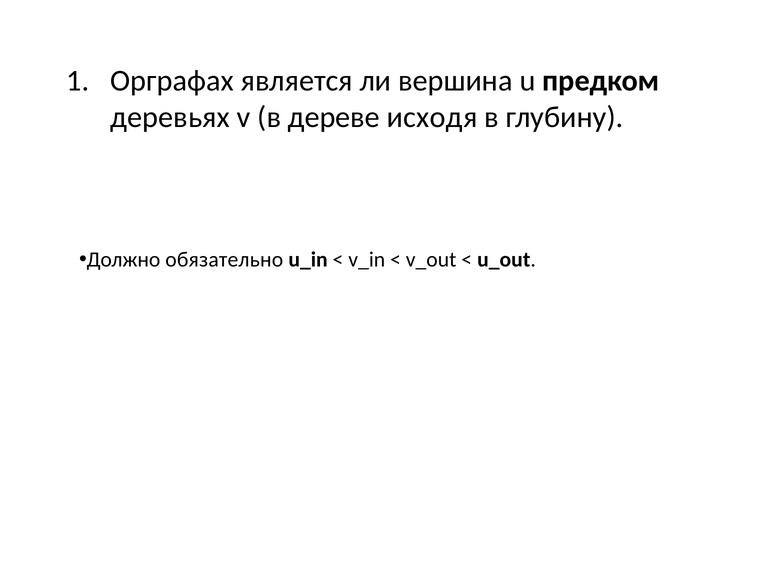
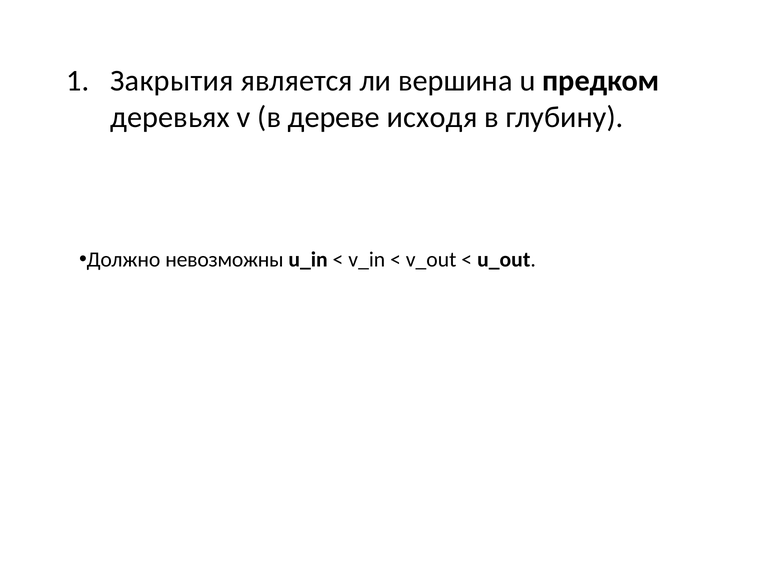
Орграфах: Орграфах -> Закрытия (172, 81)
обязательно: обязательно -> невозможны (224, 260)
